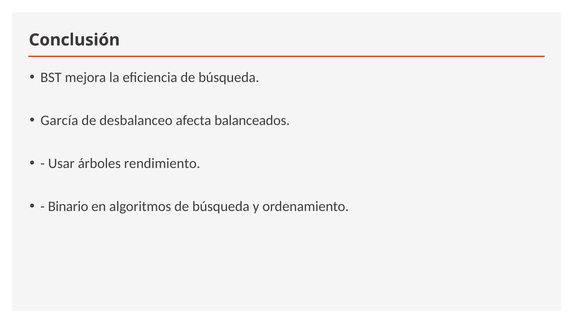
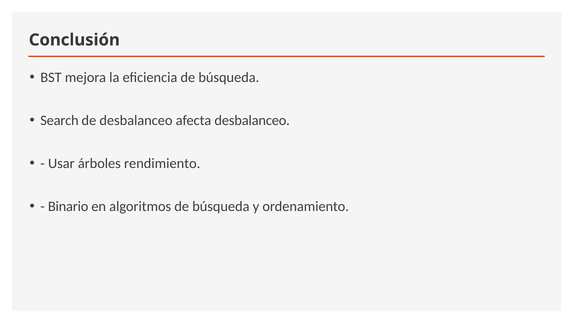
García: García -> Search (59, 120)
afecta balanceados: balanceados -> desbalanceo (252, 120)
